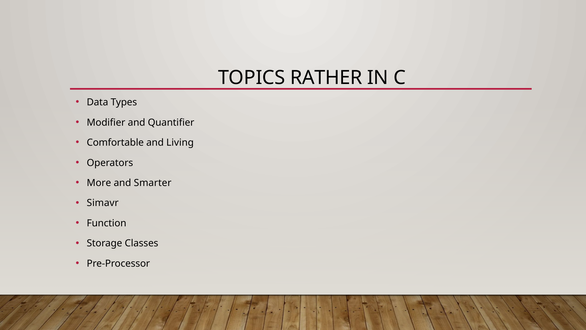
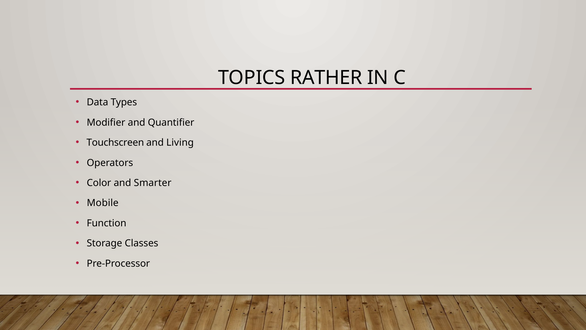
Comfortable: Comfortable -> Touchscreen (115, 142)
More: More -> Color (99, 183)
Simavr: Simavr -> Mobile (103, 203)
